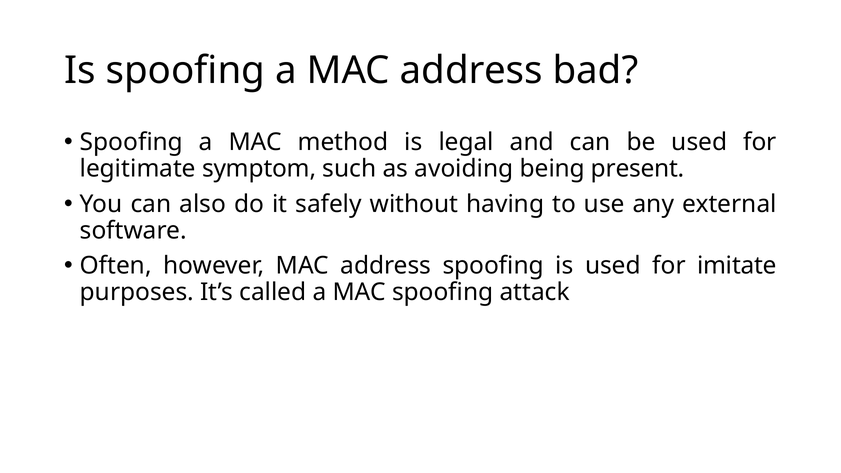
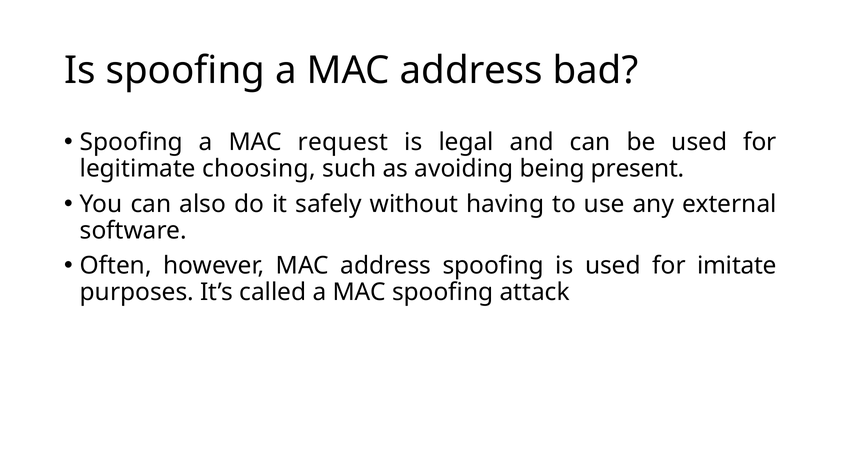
method: method -> request (343, 142)
symptom: symptom -> choosing (259, 169)
